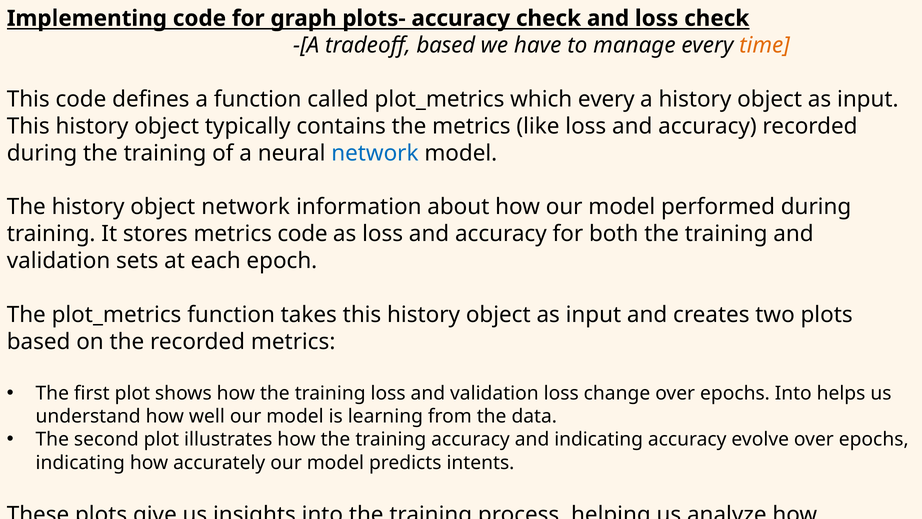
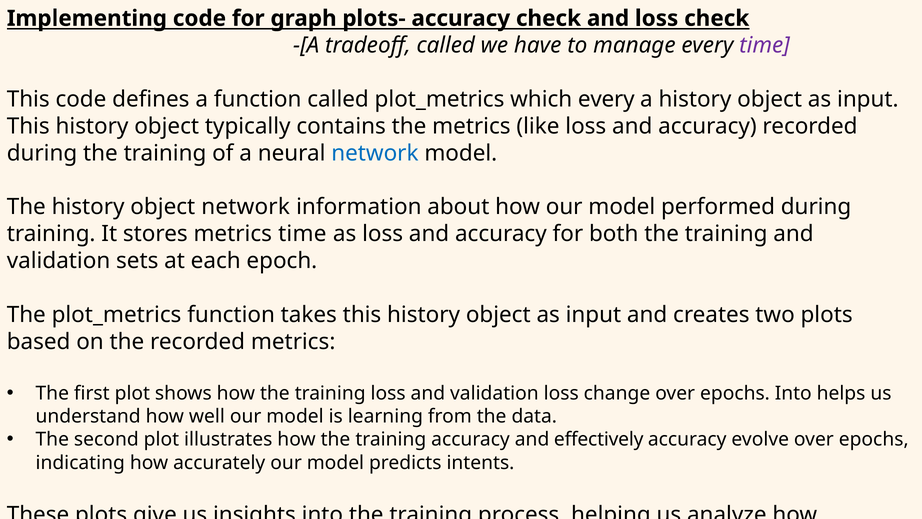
tradeoff based: based -> called (446, 45)
time colour: orange -> purple (765, 45)
metrics code: code -> time (302, 234)
and indicating: indicating -> effectively (599, 439)
